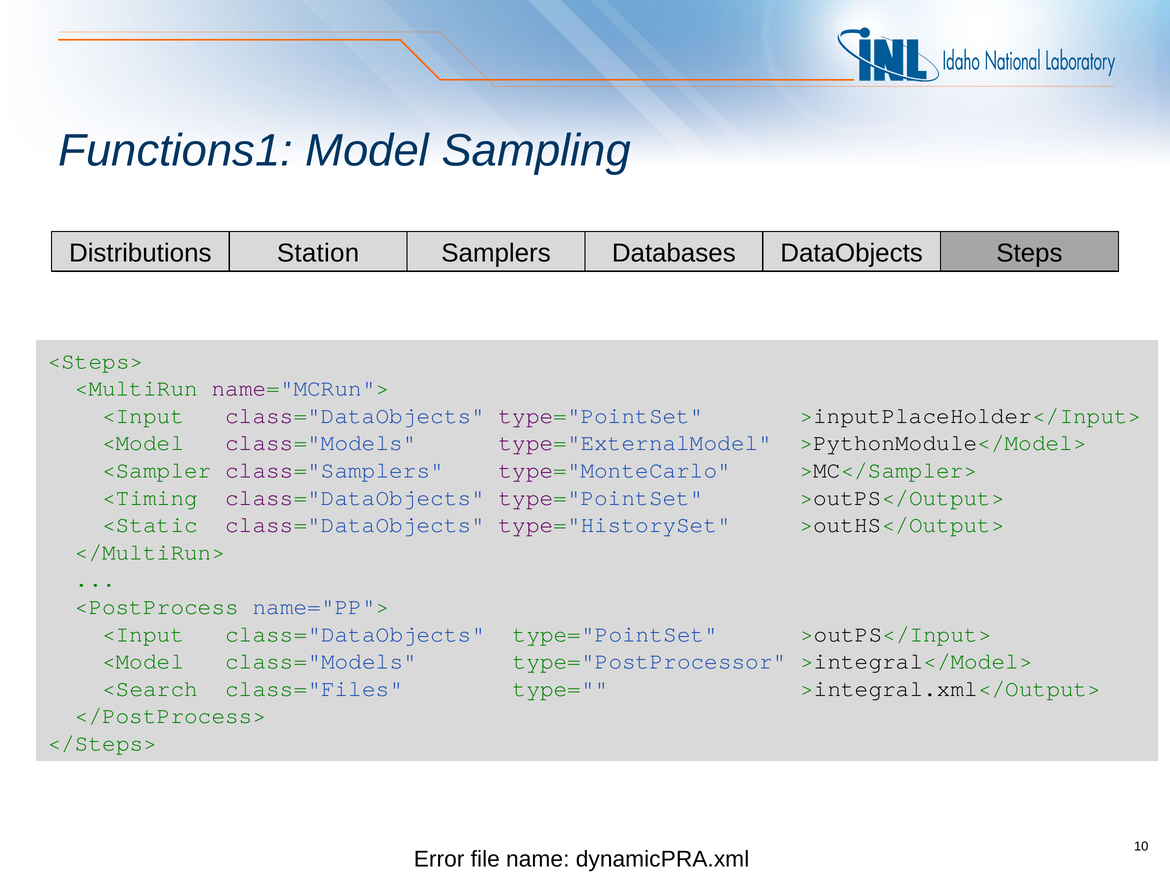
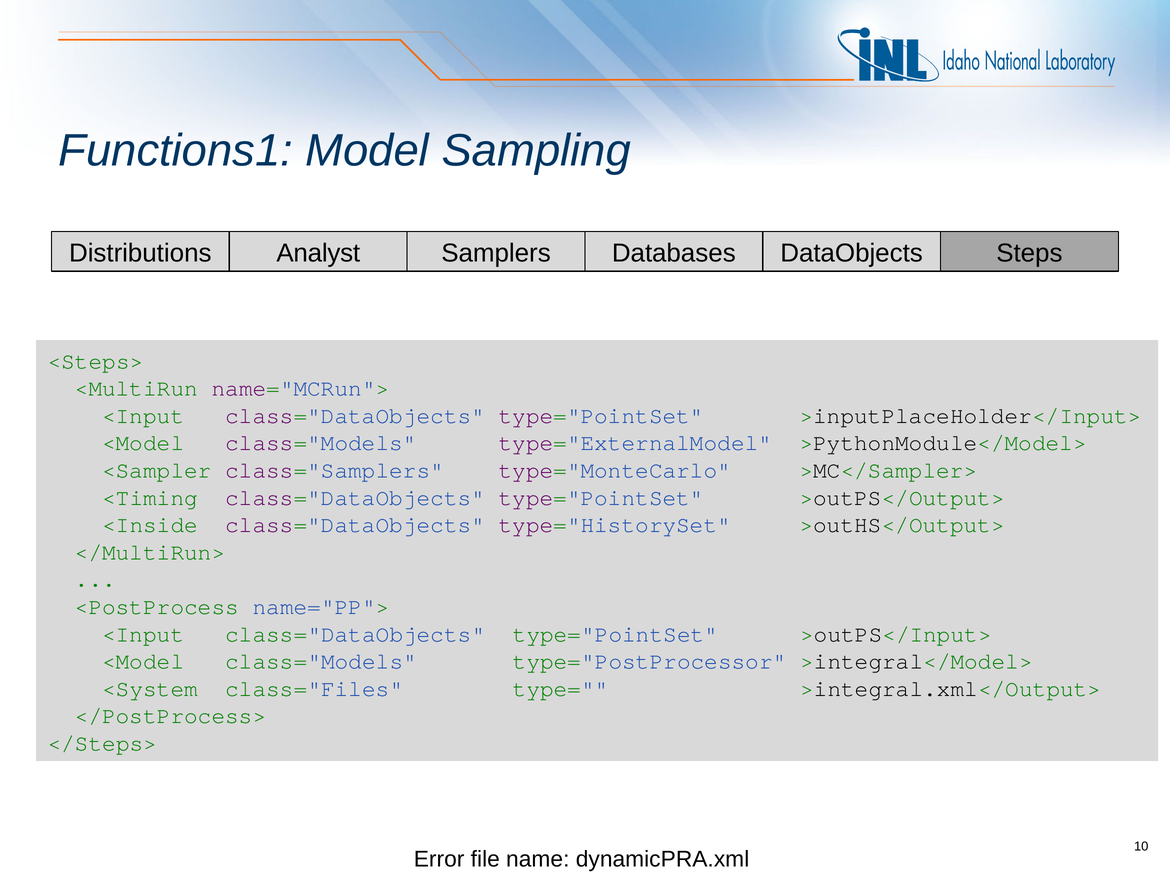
Station: Station -> Analyst (318, 253)
<Static: <Static -> <Inside (150, 525)
<Search: <Search -> <System (150, 689)
